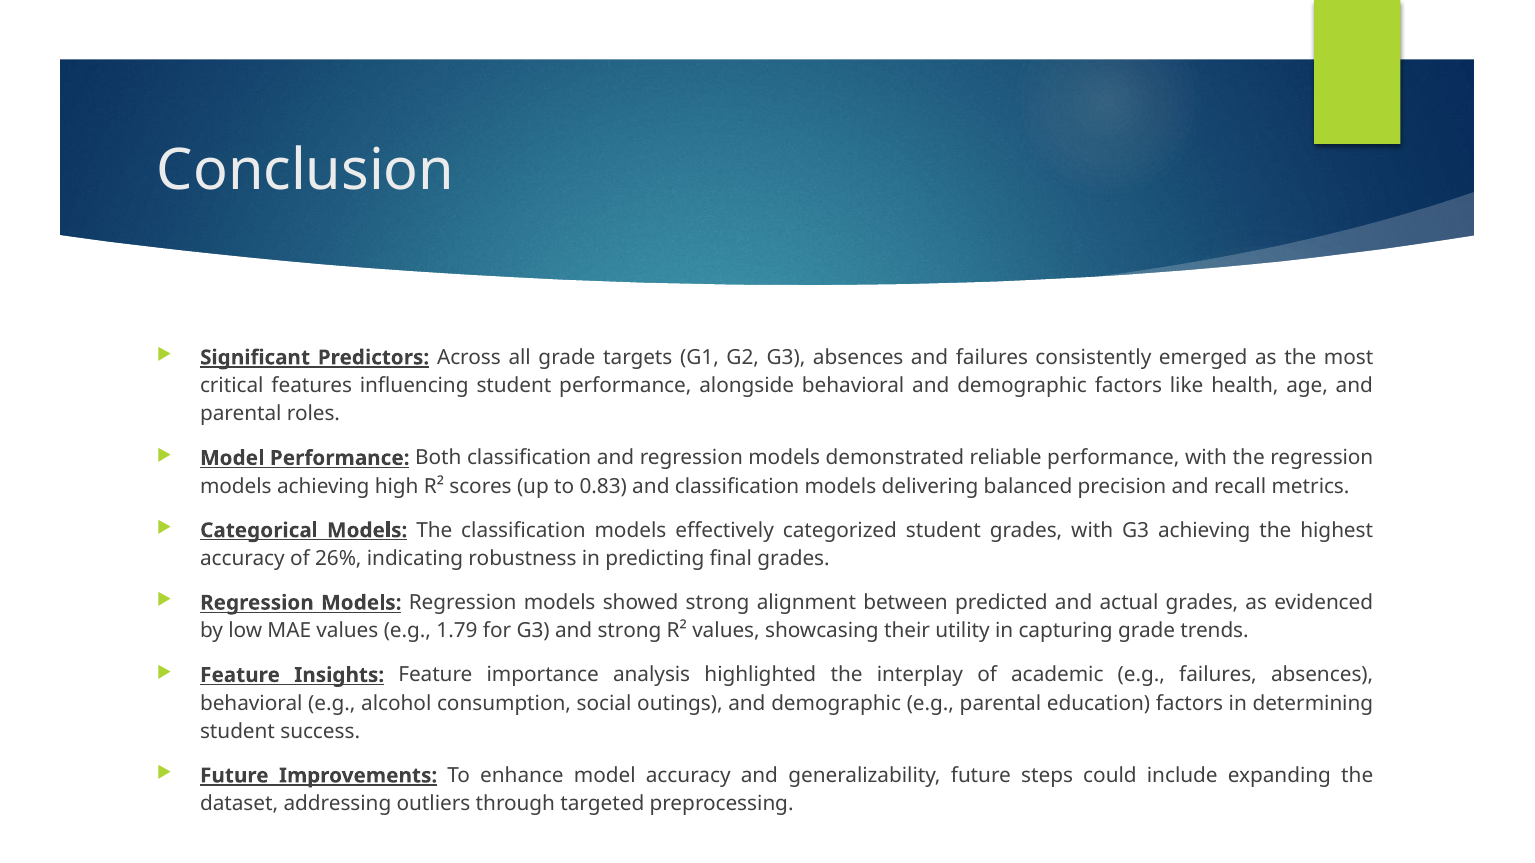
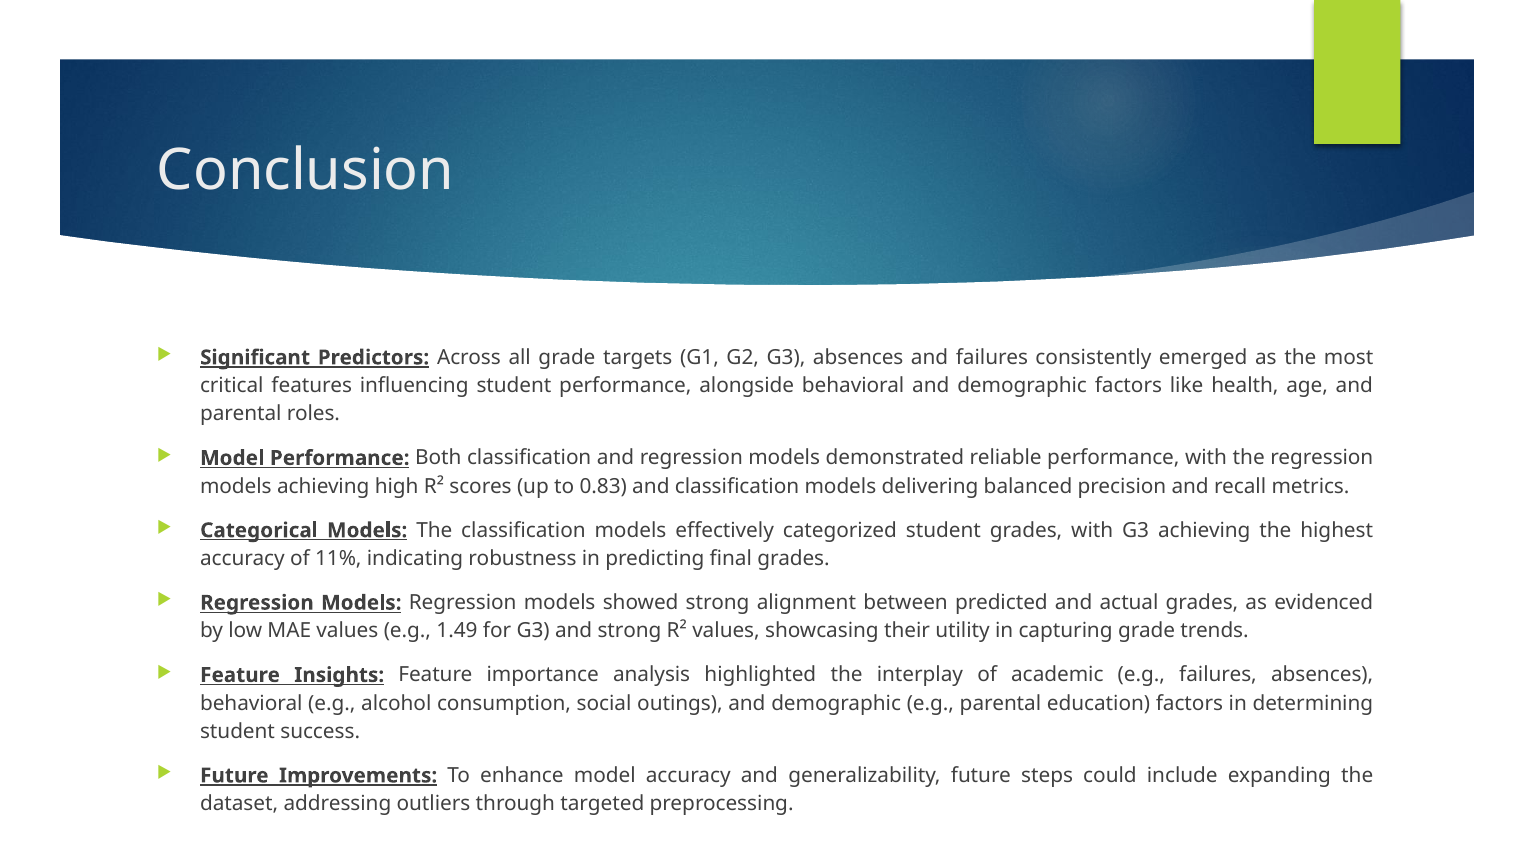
26%: 26% -> 11% (338, 559)
1.79: 1.79 -> 1.49 (457, 631)
